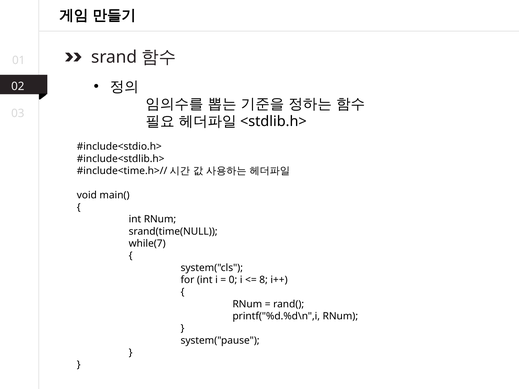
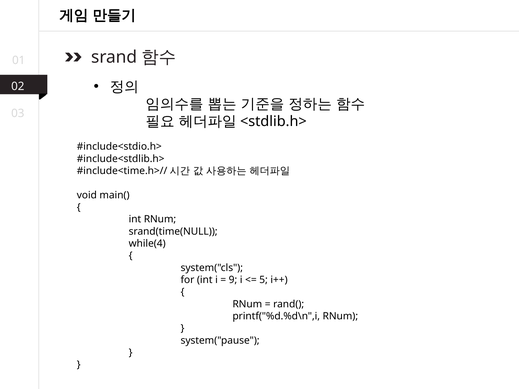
while(7: while(7 -> while(4 (147, 244)
0: 0 -> 9 (233, 280)
8: 8 -> 5 (264, 280)
